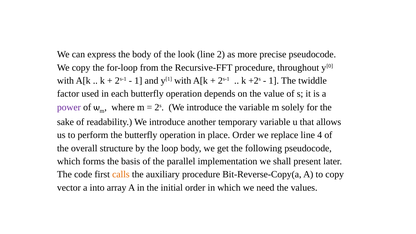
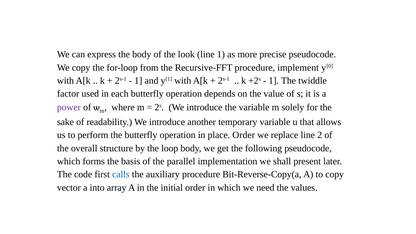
line 2: 2 -> 1 (221, 54)
throughout: throughout -> implement (298, 68)
4: 4 -> 2 (320, 135)
calls colour: orange -> blue (121, 174)
